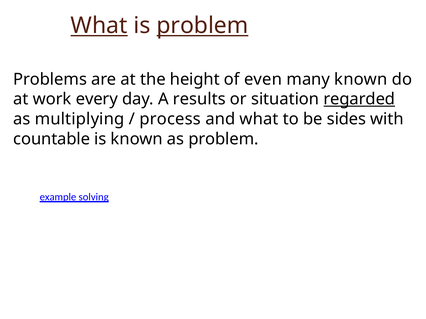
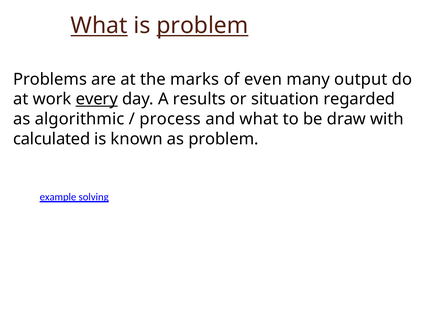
height: height -> marks (195, 79)
many known: known -> output (361, 79)
every underline: none -> present (97, 99)
regarded underline: present -> none (359, 99)
multiplying: multiplying -> algorithmic (80, 119)
sides: sides -> draw (346, 119)
countable: countable -> calculated (52, 139)
